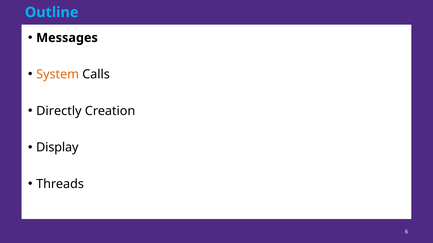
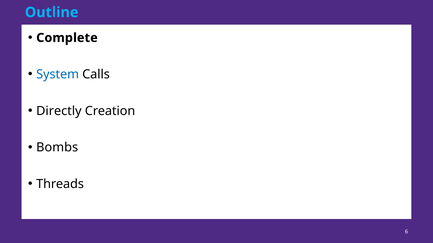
Messages: Messages -> Complete (67, 38)
System colour: orange -> blue (58, 74)
Display: Display -> Bombs (57, 148)
